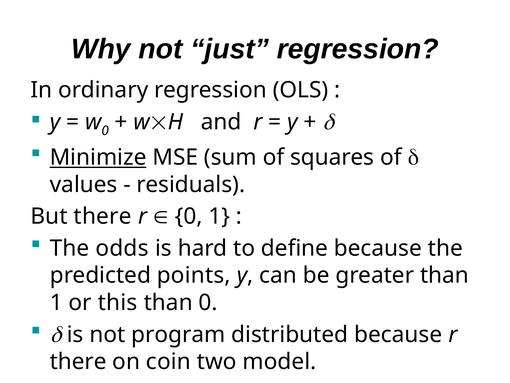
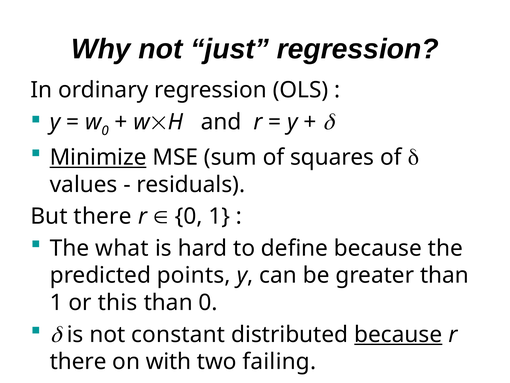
odds: odds -> what (122, 248)
program: program -> constant (178, 334)
because underline: none -> present (398, 334)
coin: coin -> with (169, 361)
model: model -> failing (279, 361)
